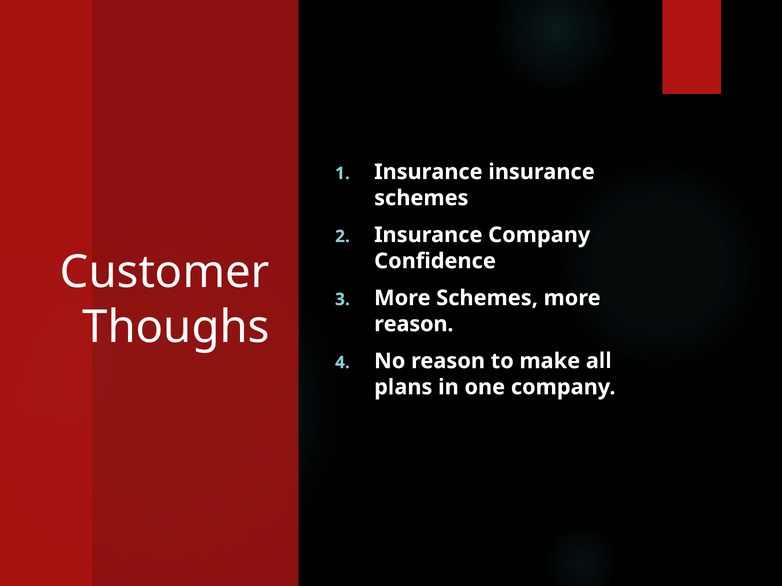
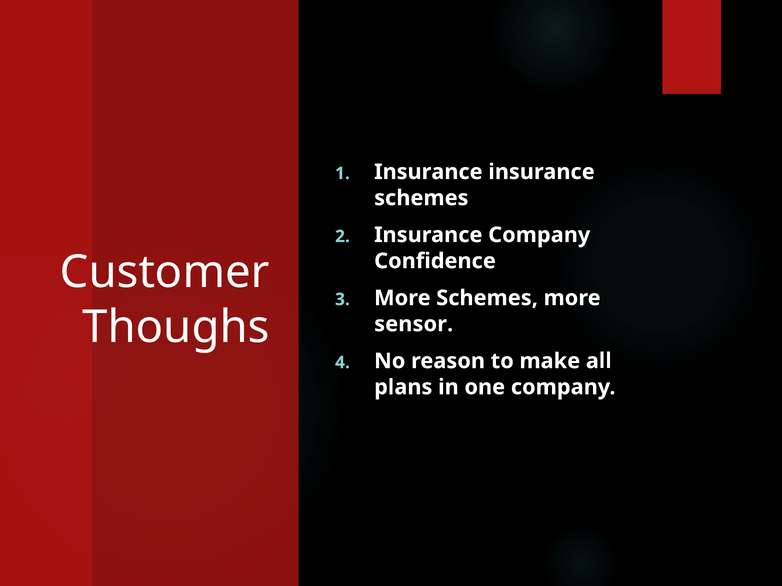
reason: reason -> sensor (414, 324)
